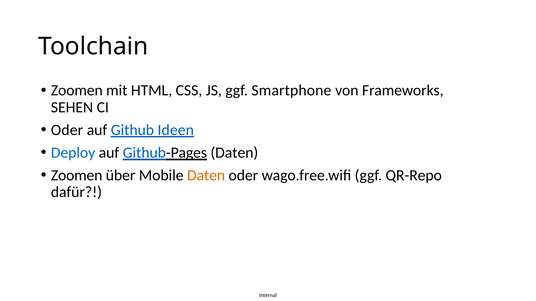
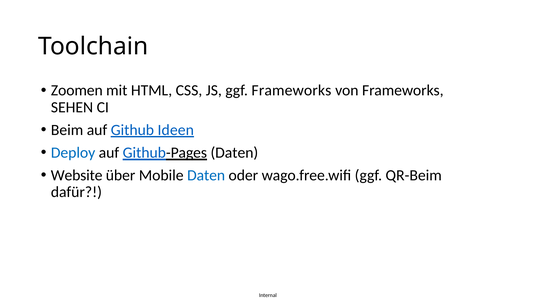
ggf Smartphone: Smartphone -> Frameworks (291, 91)
Oder: Oder -> Beim (67, 130)
Zoomen: Zoomen -> Website (77, 176)
Daten colour: orange -> blue (206, 176)
QR-Repo: QR-Repo -> QR-Beim (414, 176)
